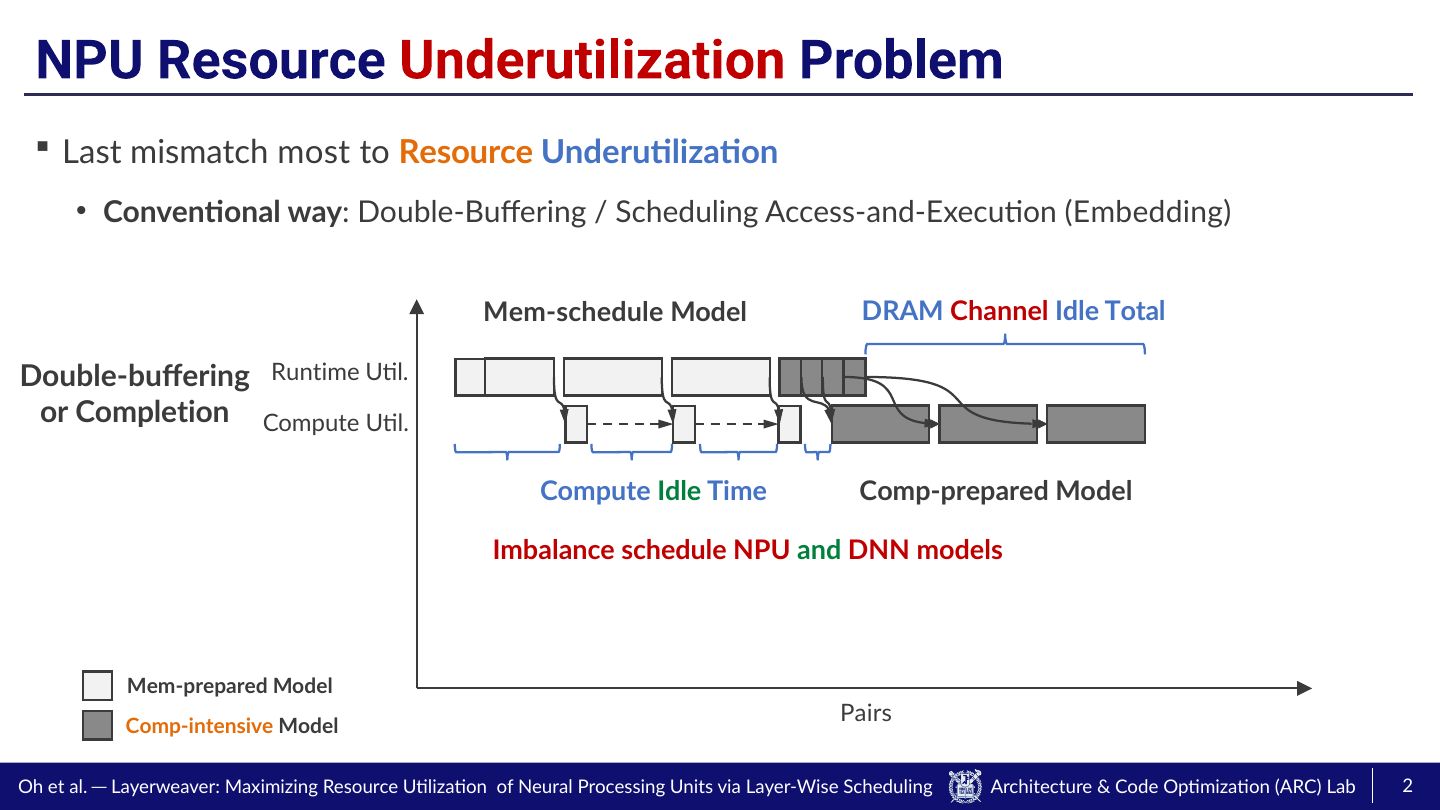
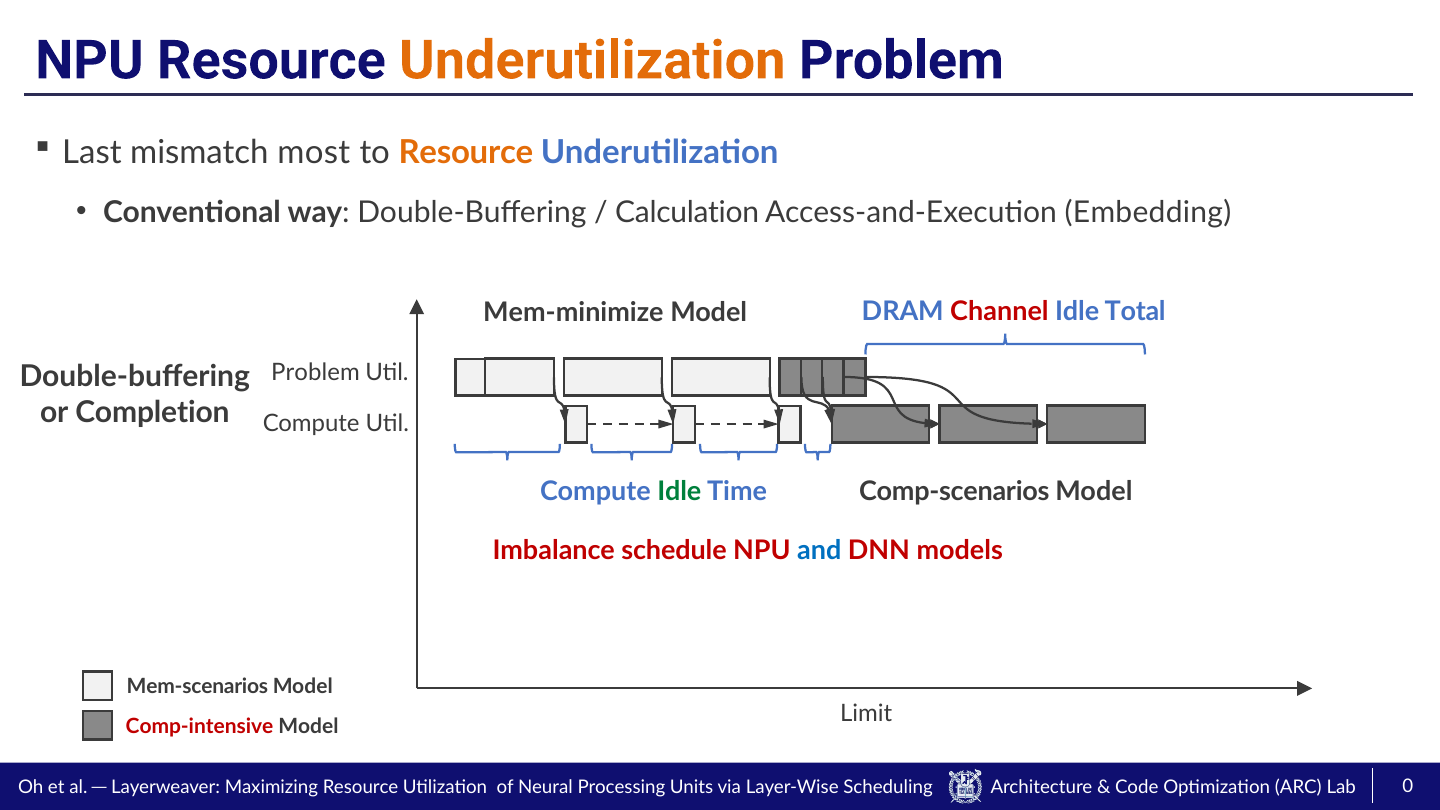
Underutilization colour: red -> orange (592, 61)
Scheduling: Scheduling -> Calculation (687, 212)
Mem-schedule: Mem-schedule -> Mem-minimize (573, 313)
Runtime: Runtime -> Problem (315, 373)
Comp-prepared: Comp-prepared -> Comp-scenarios (954, 492)
and colour: green -> blue (819, 551)
Mem-prepared: Mem-prepared -> Mem-scenarios (197, 686)
Pairs: Pairs -> Limit (866, 714)
Comp-intensive colour: orange -> red (199, 727)
2: 2 -> 0 (1408, 786)
